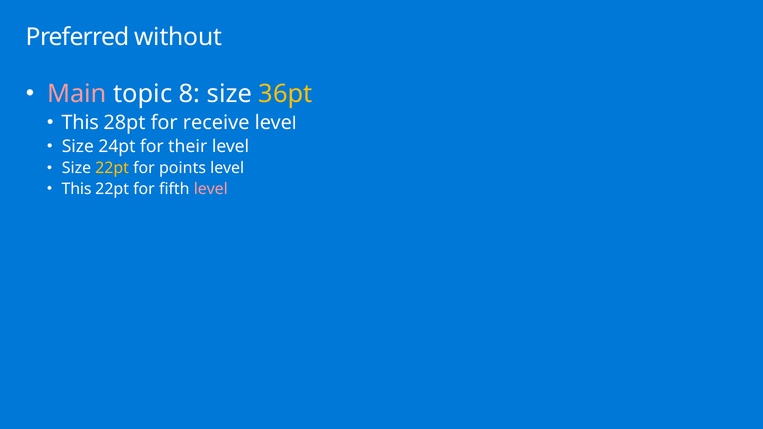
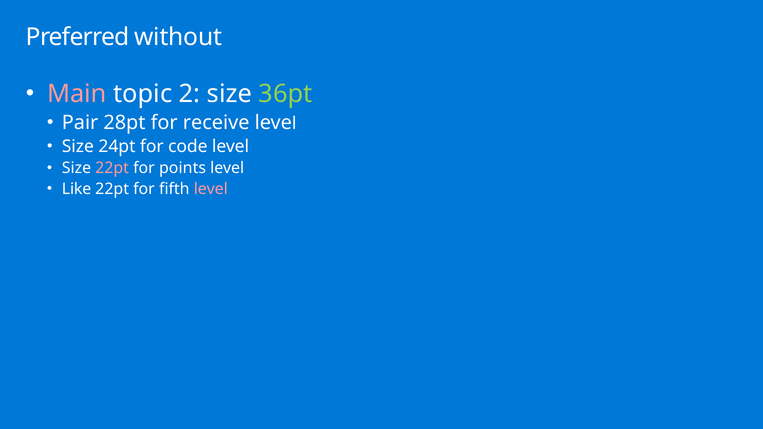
8: 8 -> 2 (190, 94)
36pt colour: yellow -> light green (285, 94)
This: This -> Pair (80, 123)
their: their -> code (188, 147)
22pt colour: yellow -> pink (112, 168)
This: This -> Like (77, 189)
